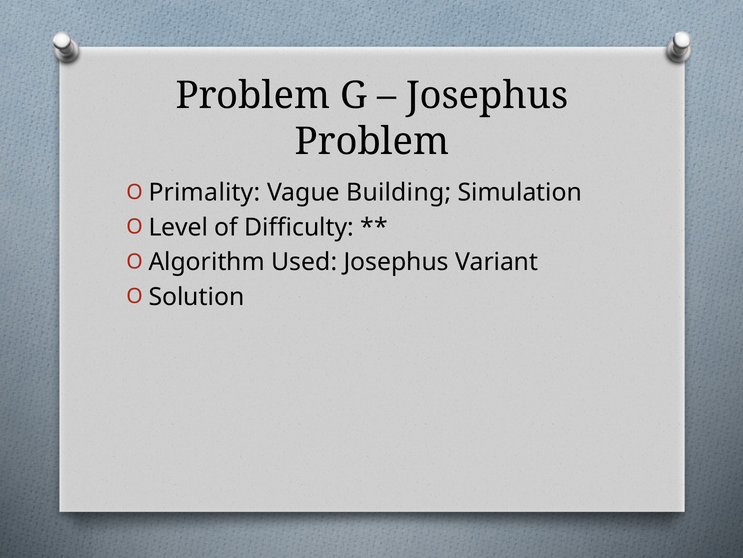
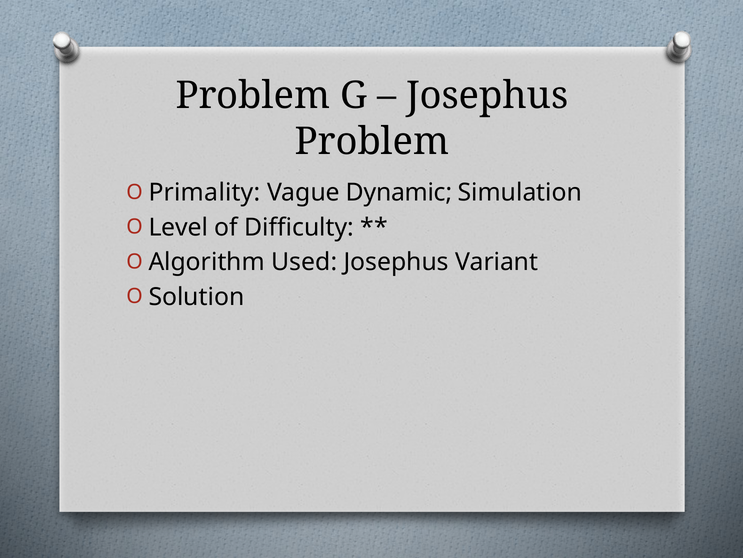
Building: Building -> Dynamic (399, 193)
